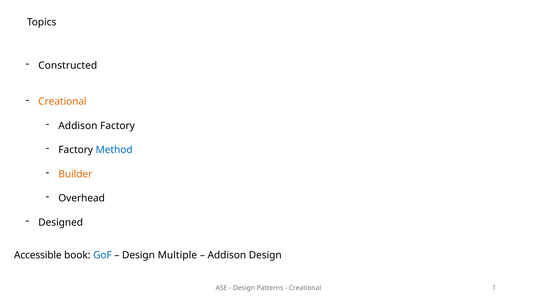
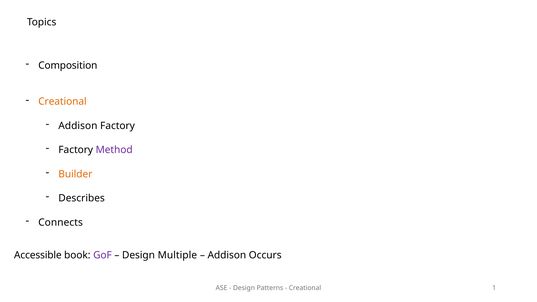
Constructed: Constructed -> Composition (68, 65)
Method colour: blue -> purple (114, 150)
Overhead: Overhead -> Describes (82, 198)
Designed: Designed -> Connects (61, 223)
GoF colour: blue -> purple (102, 255)
Addison Design: Design -> Occurs (265, 255)
